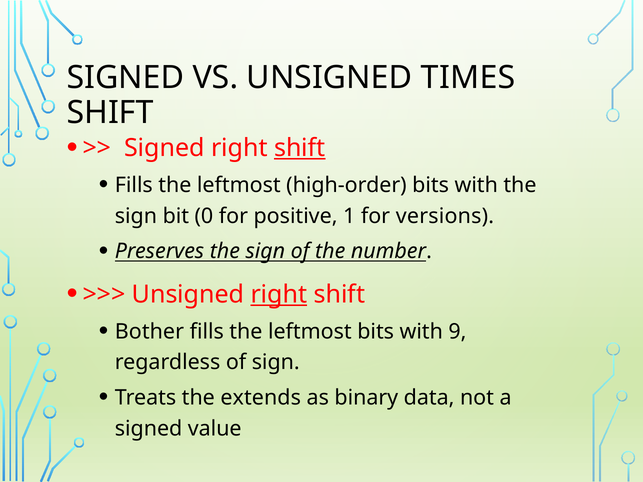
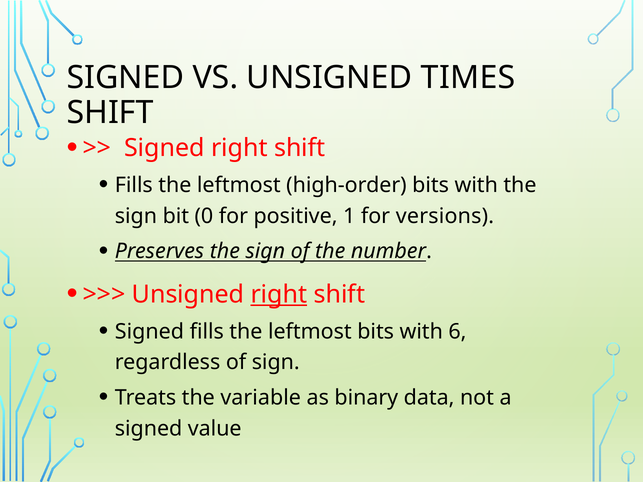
shift underline: present -> none (300, 148)
Bother: Bother -> Signed (149, 332)
9: 9 -> 6 (457, 332)
extends: extends -> variable (261, 398)
